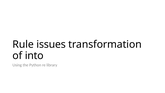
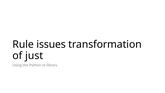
into: into -> just (34, 55)
